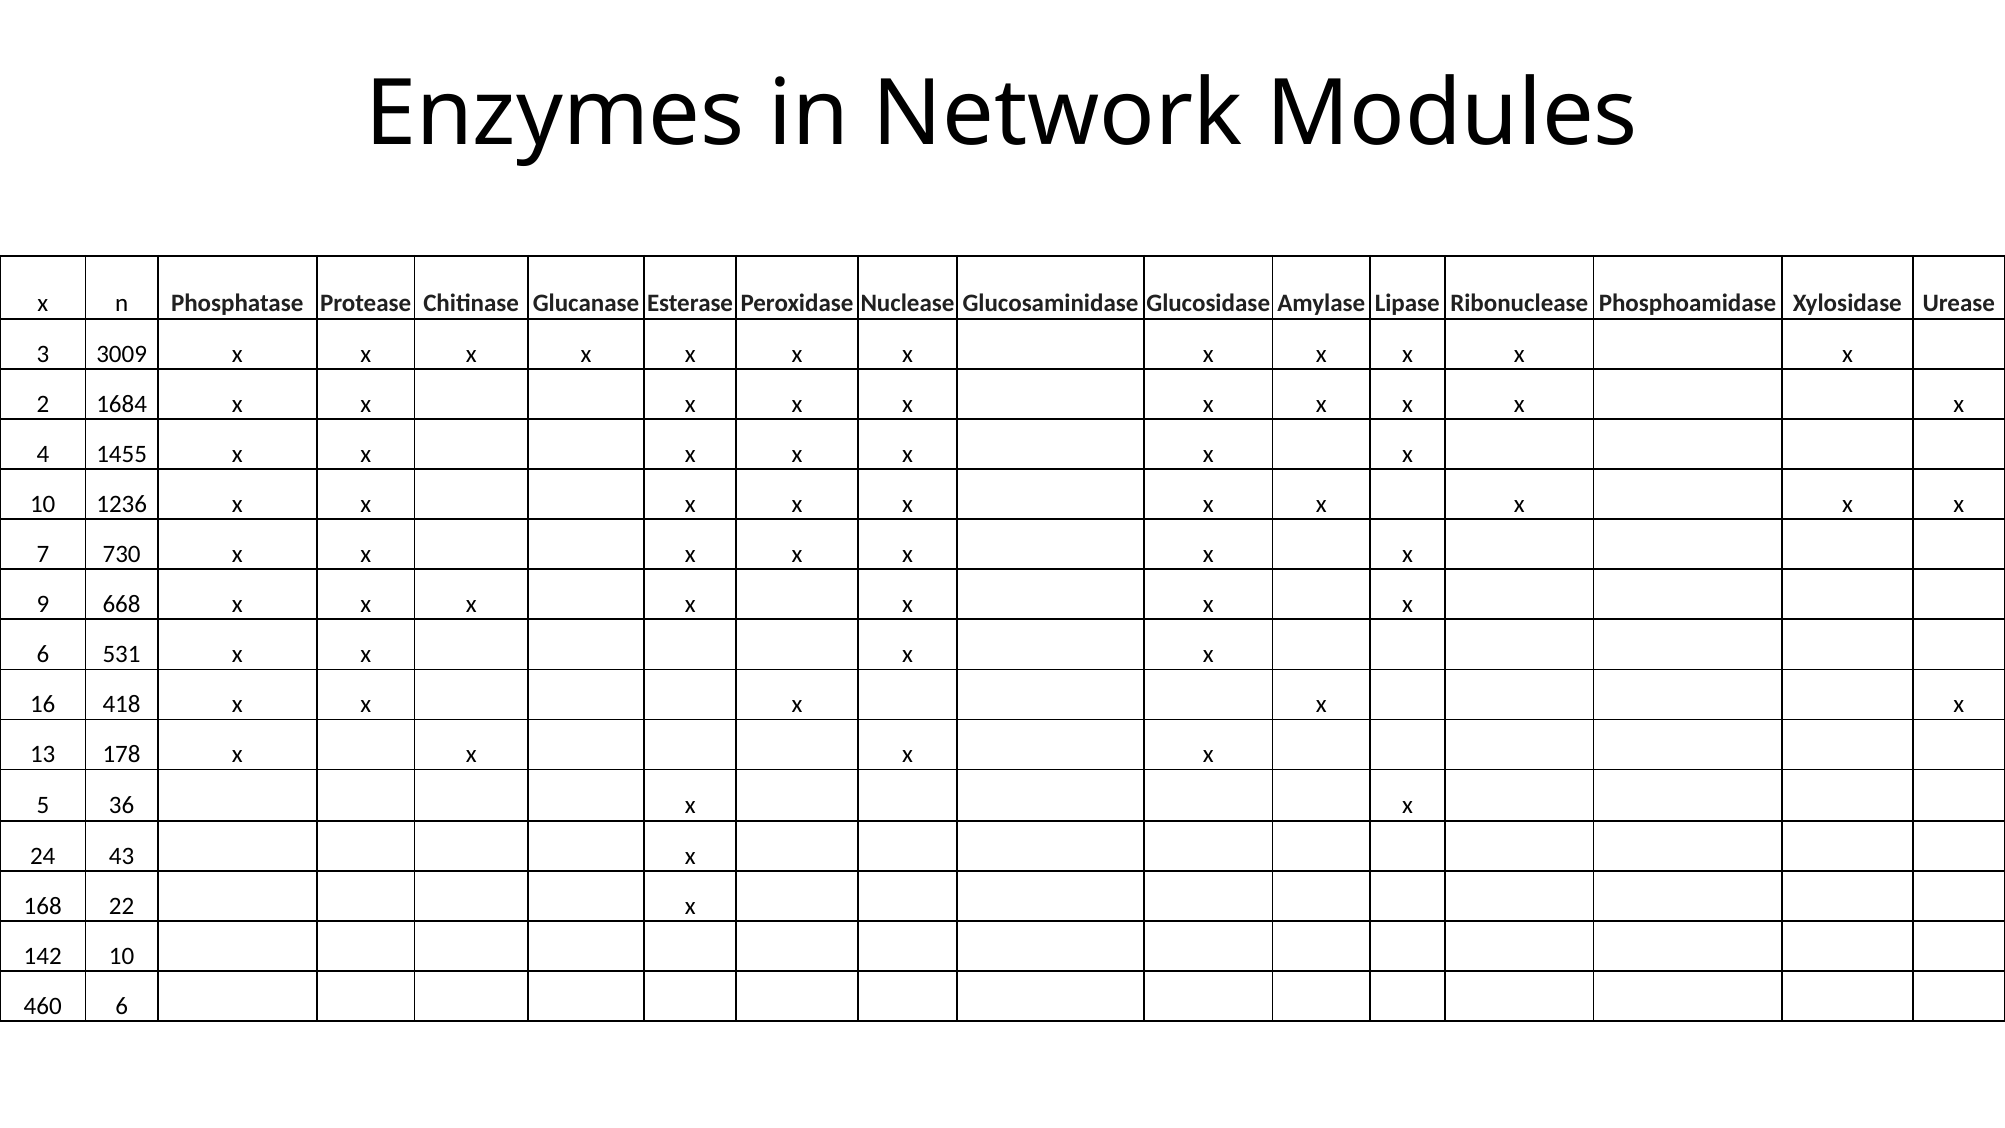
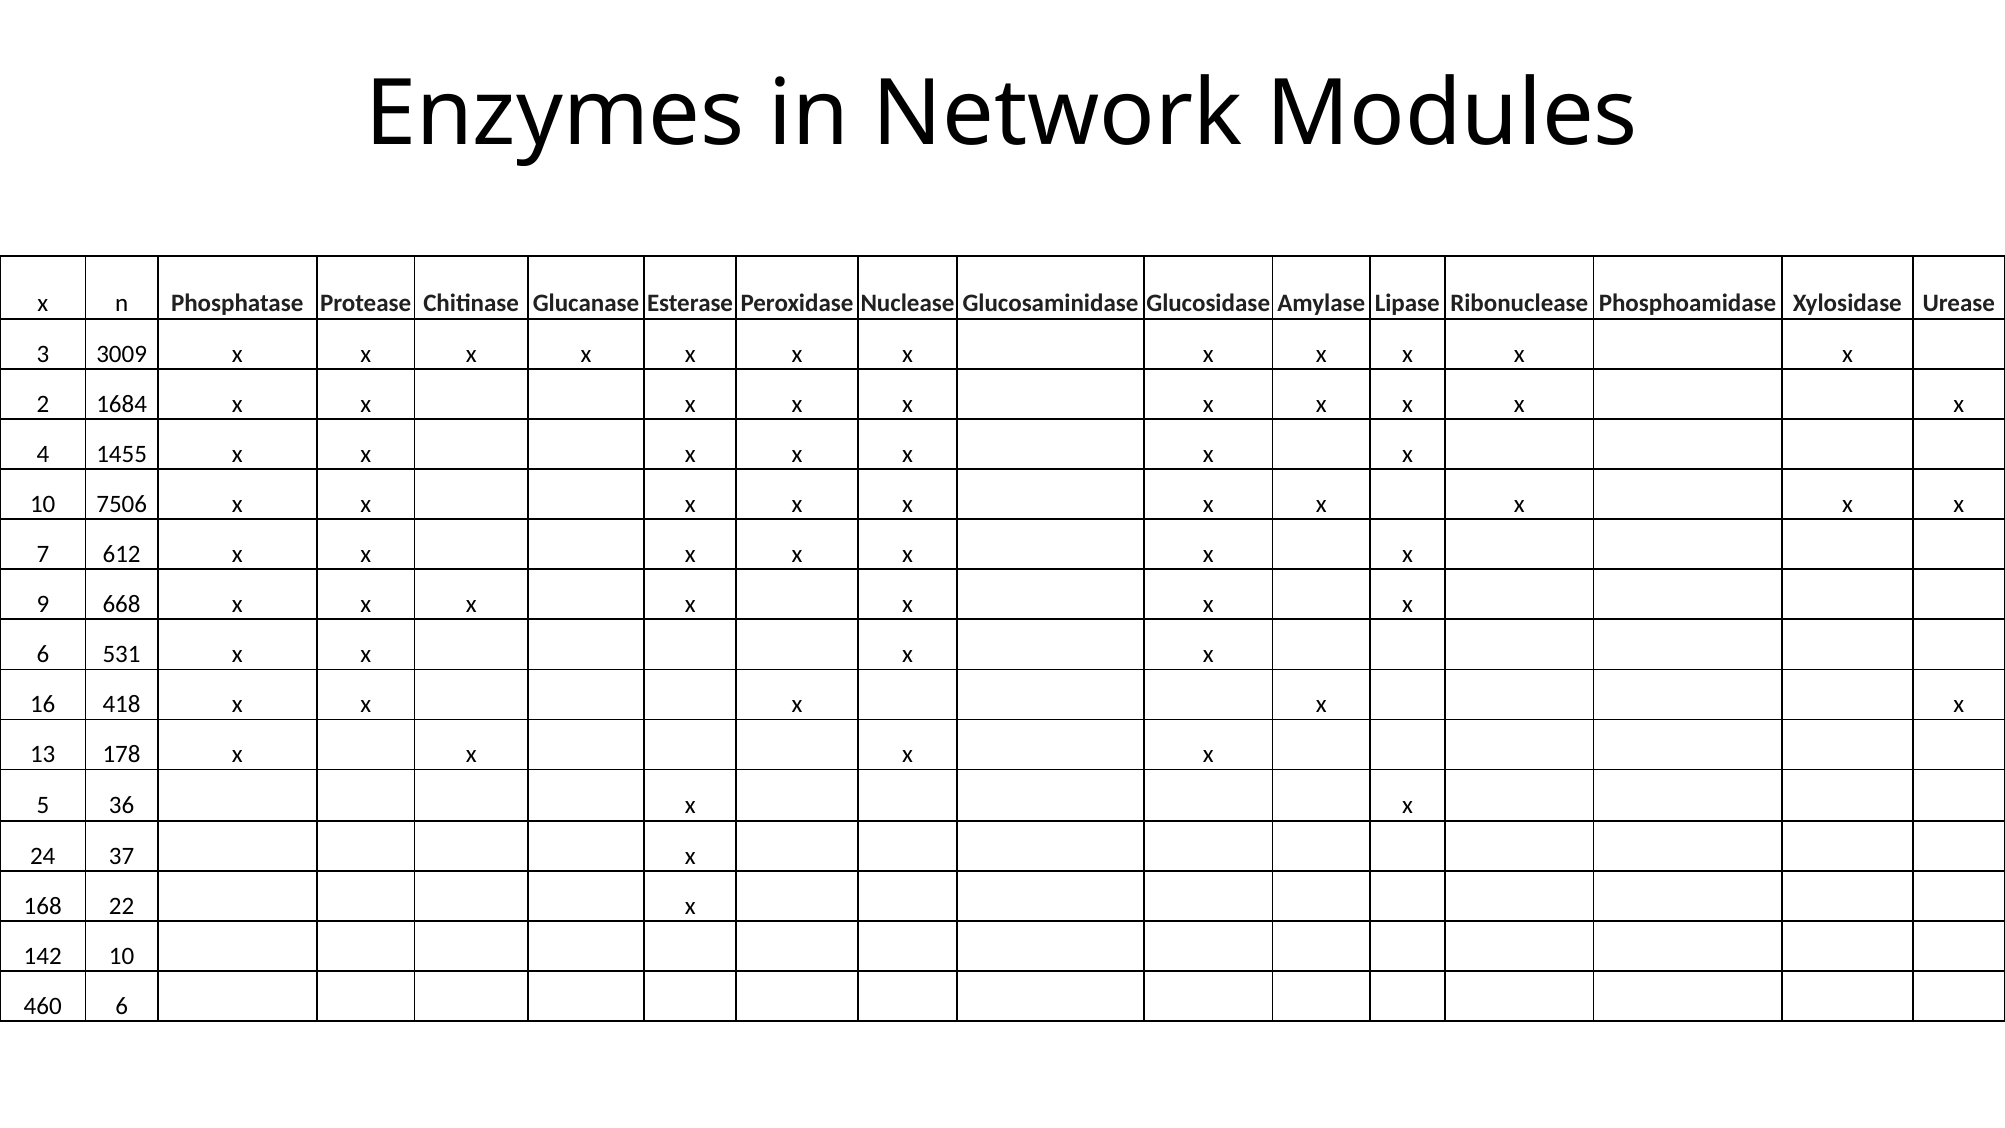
1236: 1236 -> 7506 (122, 504)
730: 730 -> 612 (122, 554)
43: 43 -> 37 (122, 856)
